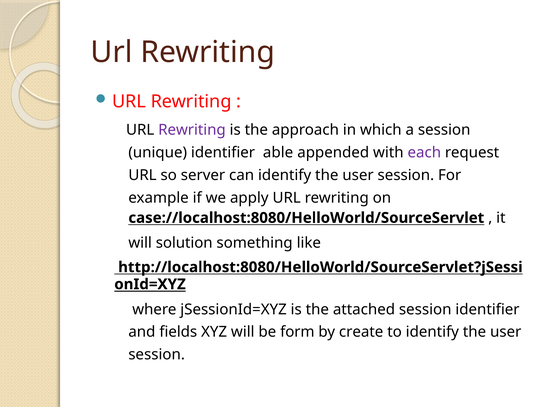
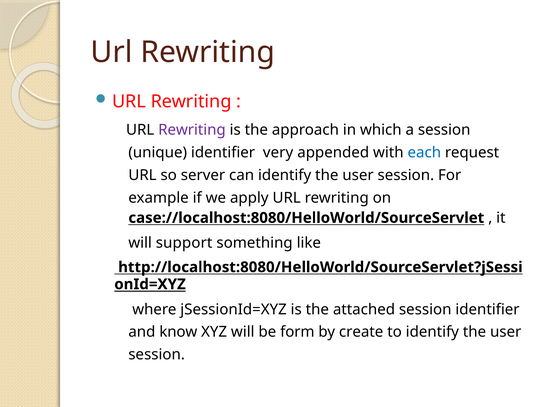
able: able -> very (278, 152)
each colour: purple -> blue (424, 152)
solution: solution -> support (184, 243)
fields: fields -> know (178, 332)
